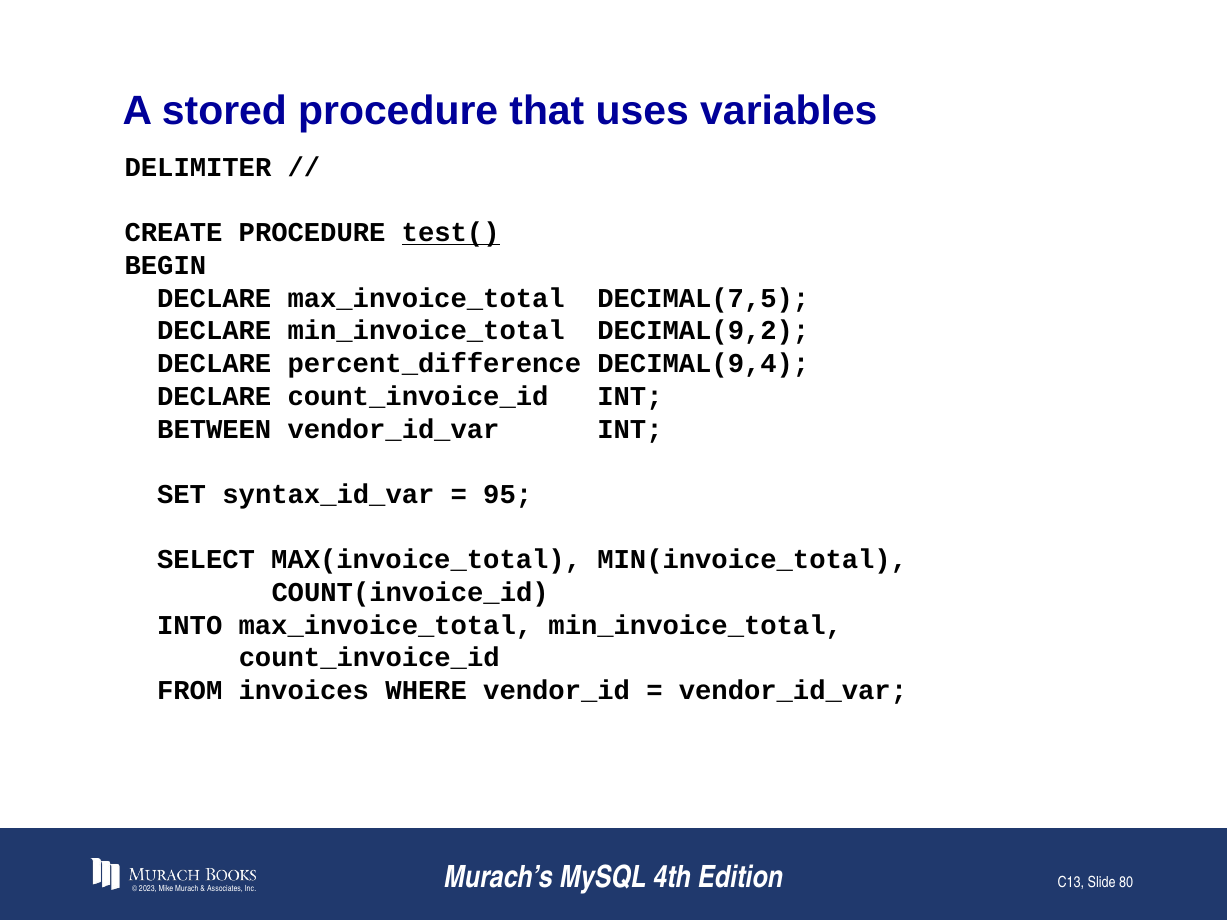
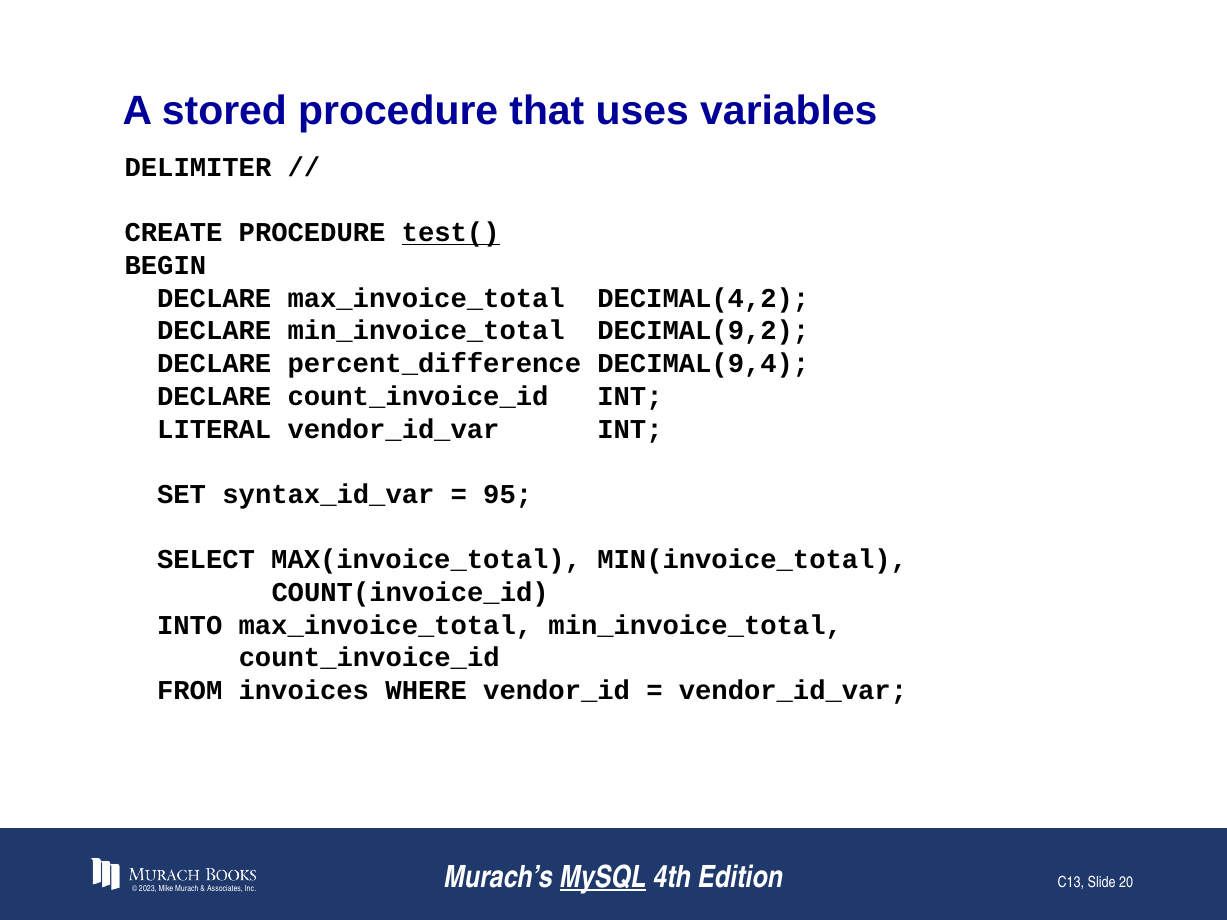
DECIMAL(7,5: DECIMAL(7,5 -> DECIMAL(4,2 (703, 298)
BETWEEN: BETWEEN -> LITERAL (214, 429)
MySQL underline: none -> present (603, 877)
80: 80 -> 20 (1126, 883)
